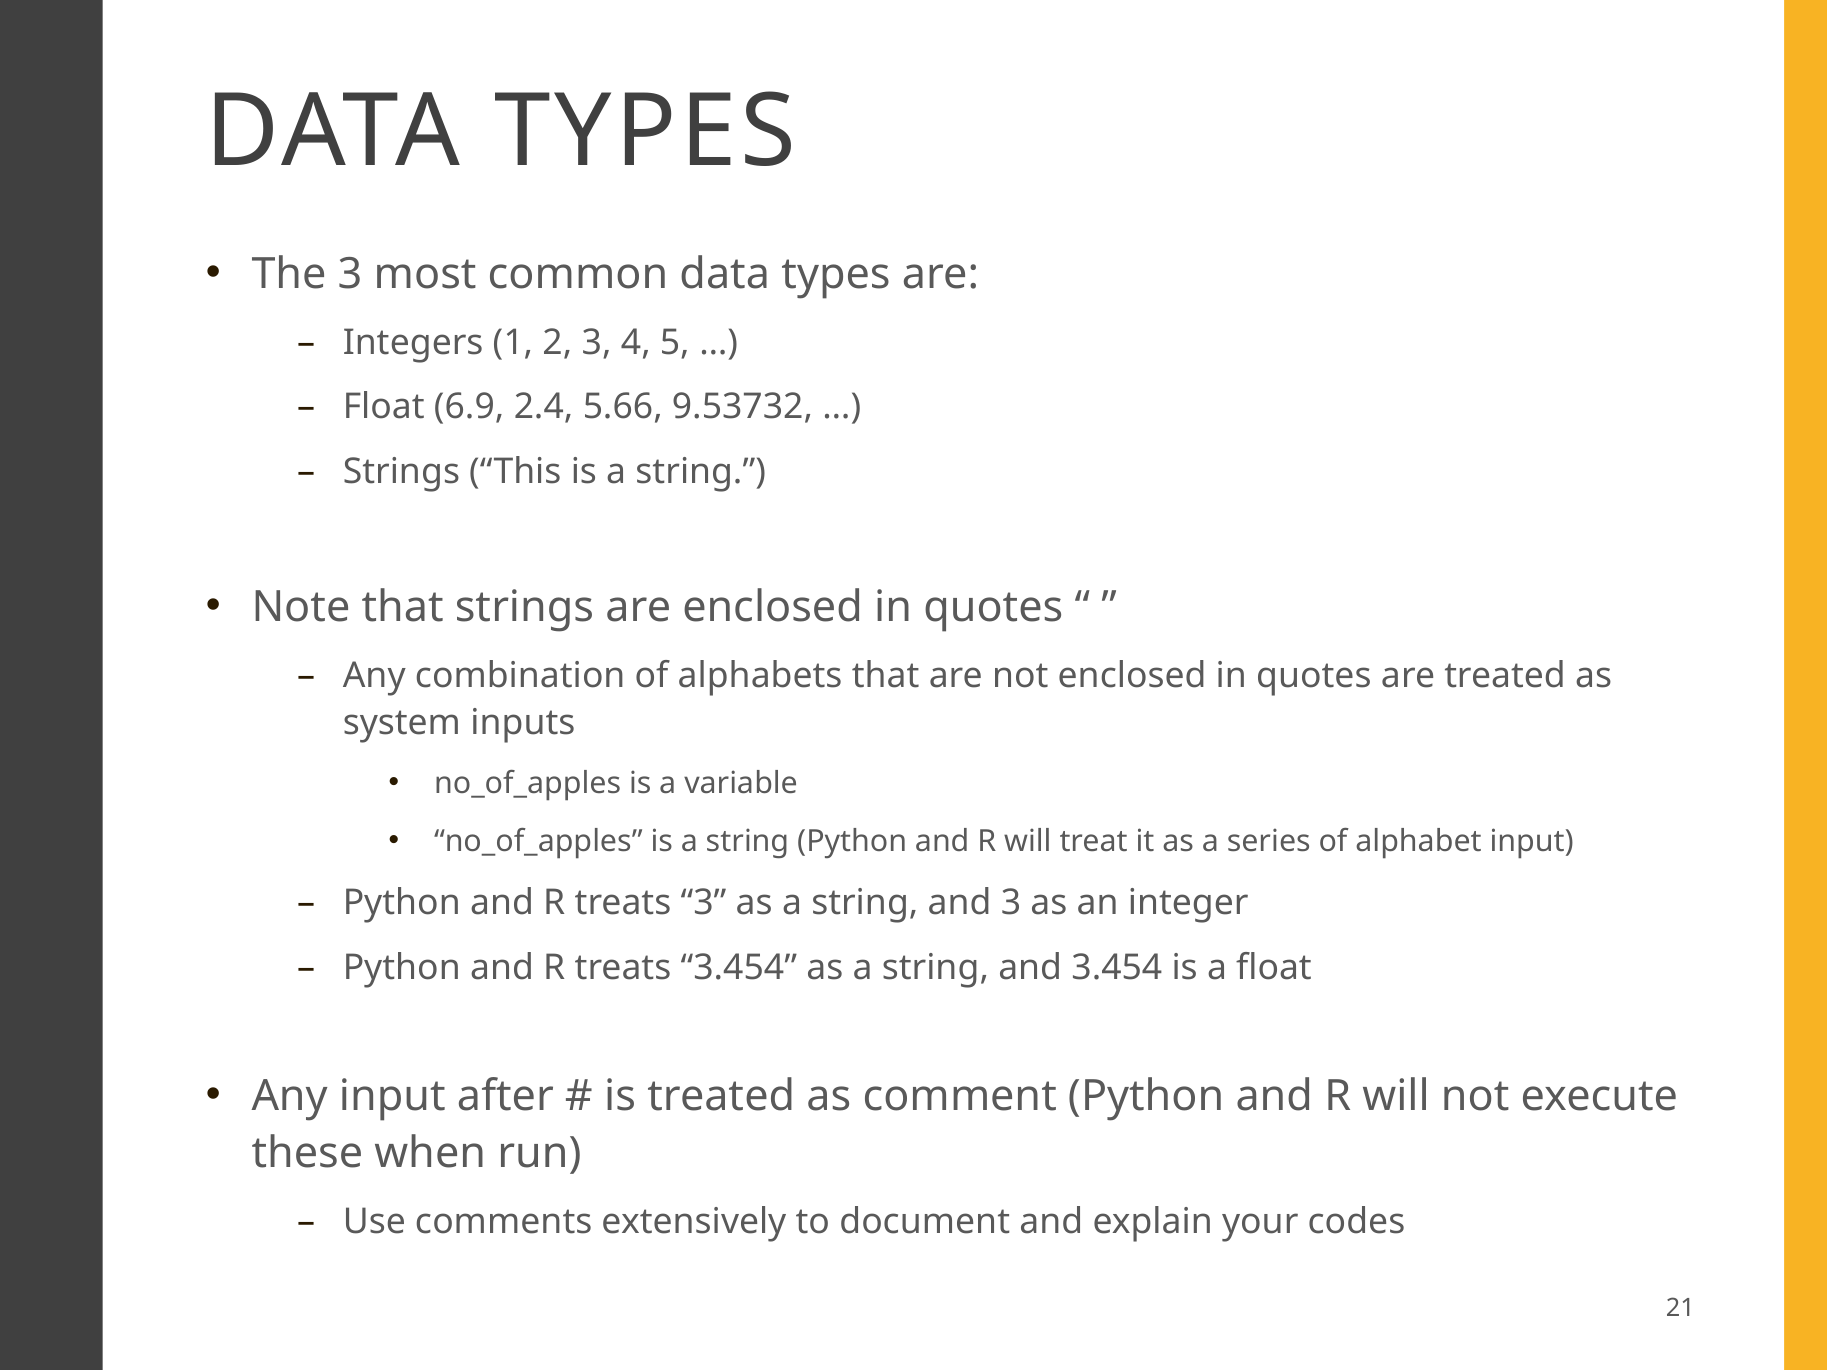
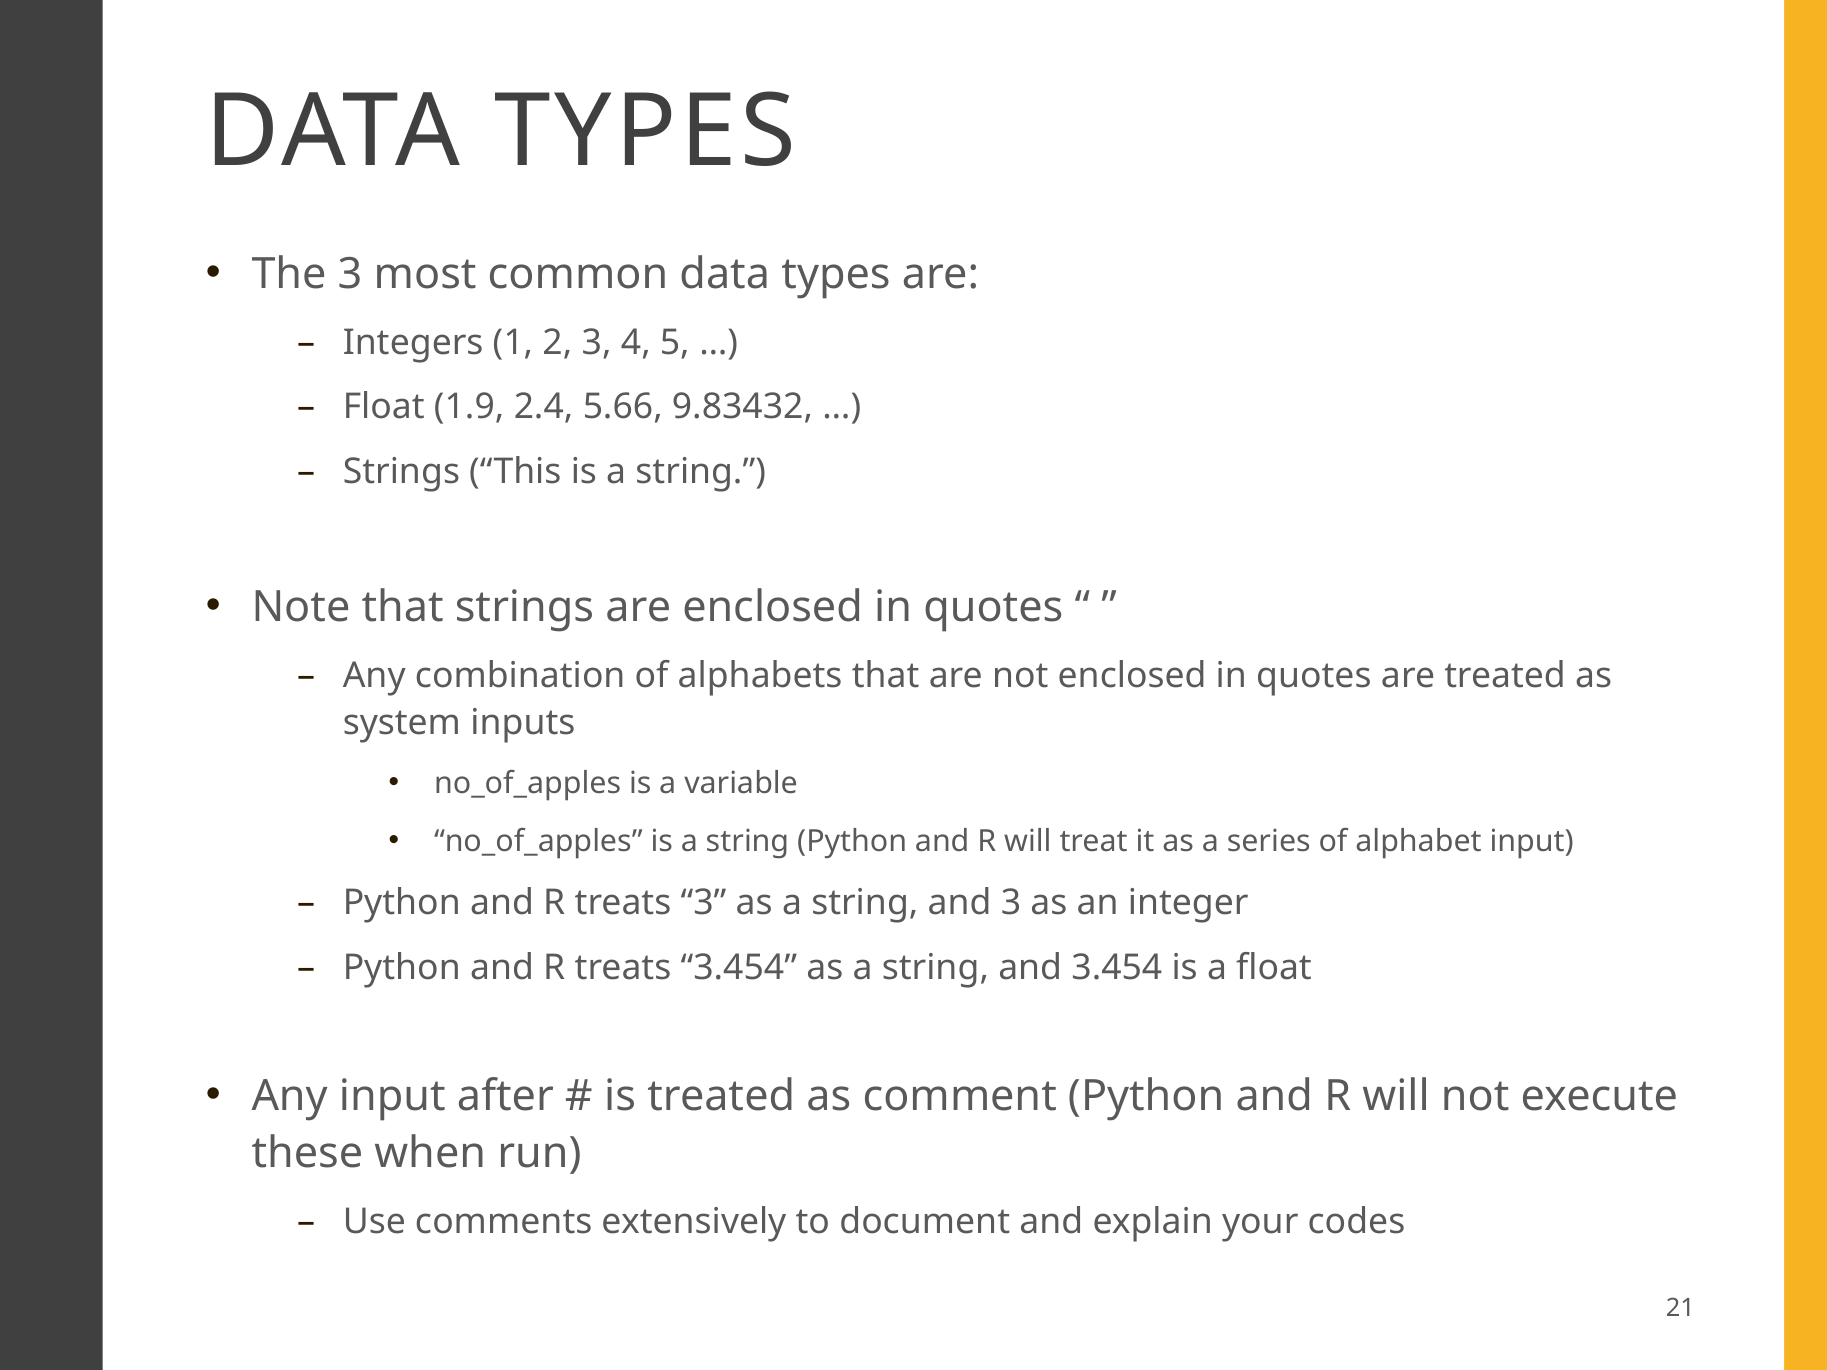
6.9: 6.9 -> 1.9 (469, 407)
9.53732: 9.53732 -> 9.83432 (742, 407)
